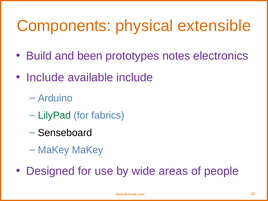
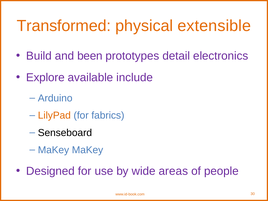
Components: Components -> Transformed (64, 26)
notes: notes -> detail (176, 56)
Include: Include -> Explore (45, 77)
LilyPad colour: green -> orange (54, 115)
